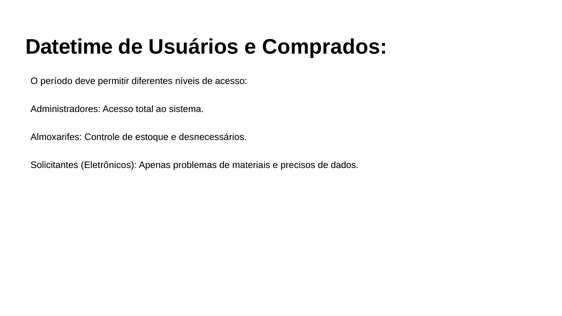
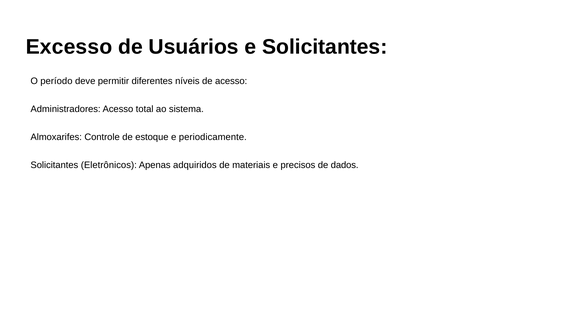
Datetime: Datetime -> Excesso (69, 47)
e Comprados: Comprados -> Solicitantes (325, 47)
desnecessários: desnecessários -> periodicamente (213, 137)
problemas: problemas -> adquiridos (195, 165)
